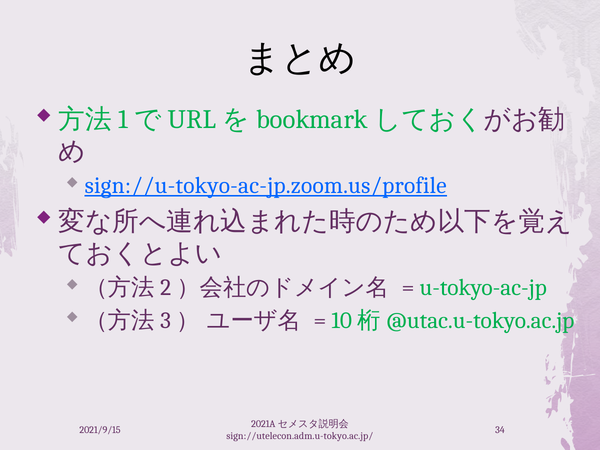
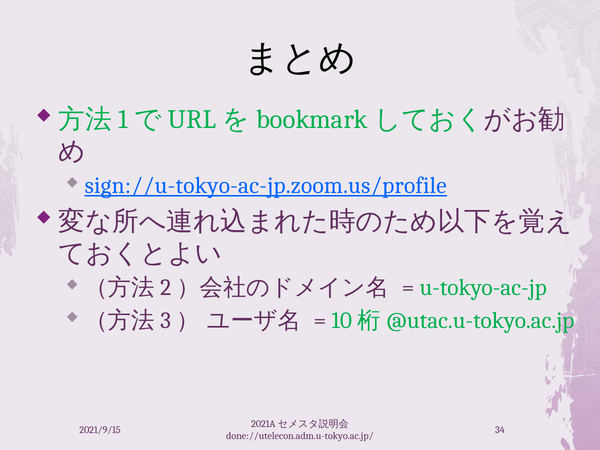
sign://utelecon.adm.u-tokyo.ac.jp/: sign://utelecon.adm.u-tokyo.ac.jp/ -> done://utelecon.adm.u-tokyo.ac.jp/ (300, 436)
